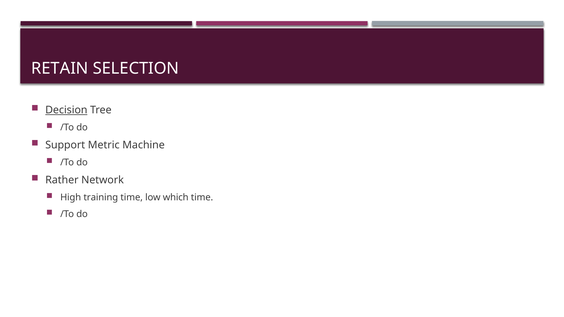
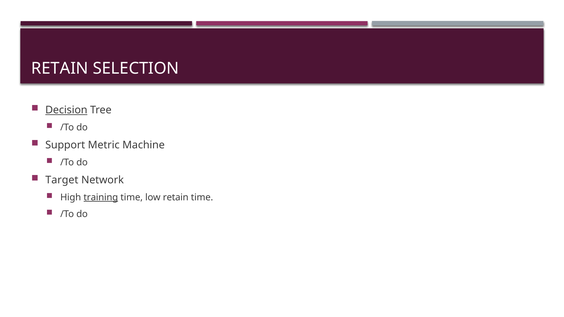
Rather: Rather -> Target (62, 180)
training underline: none -> present (101, 197)
low which: which -> retain (176, 197)
